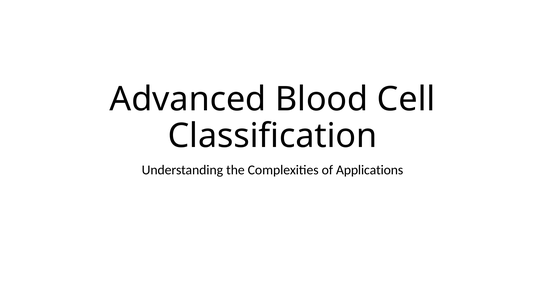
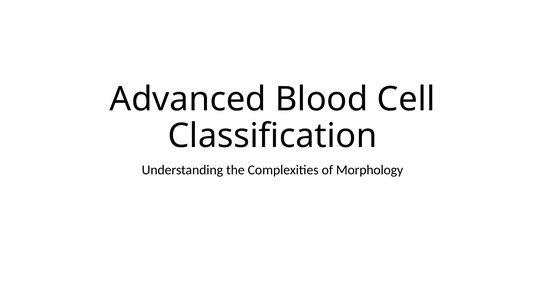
Applications: Applications -> Morphology (370, 170)
